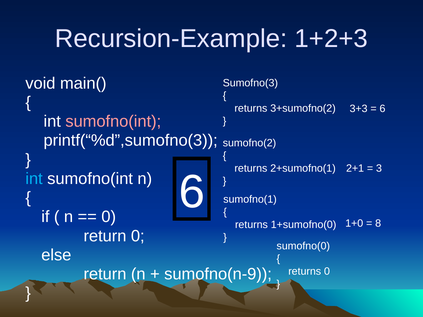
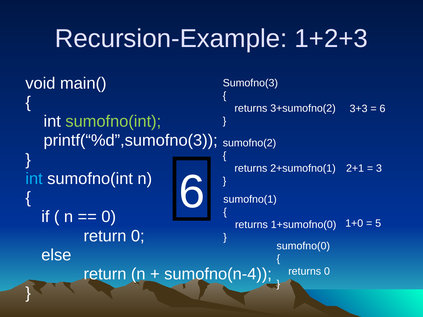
sumofno(int colour: pink -> light green (113, 122)
8: 8 -> 5 (378, 223)
sumofno(n-9: sumofno(n-9 -> sumofno(n-4 (218, 274)
